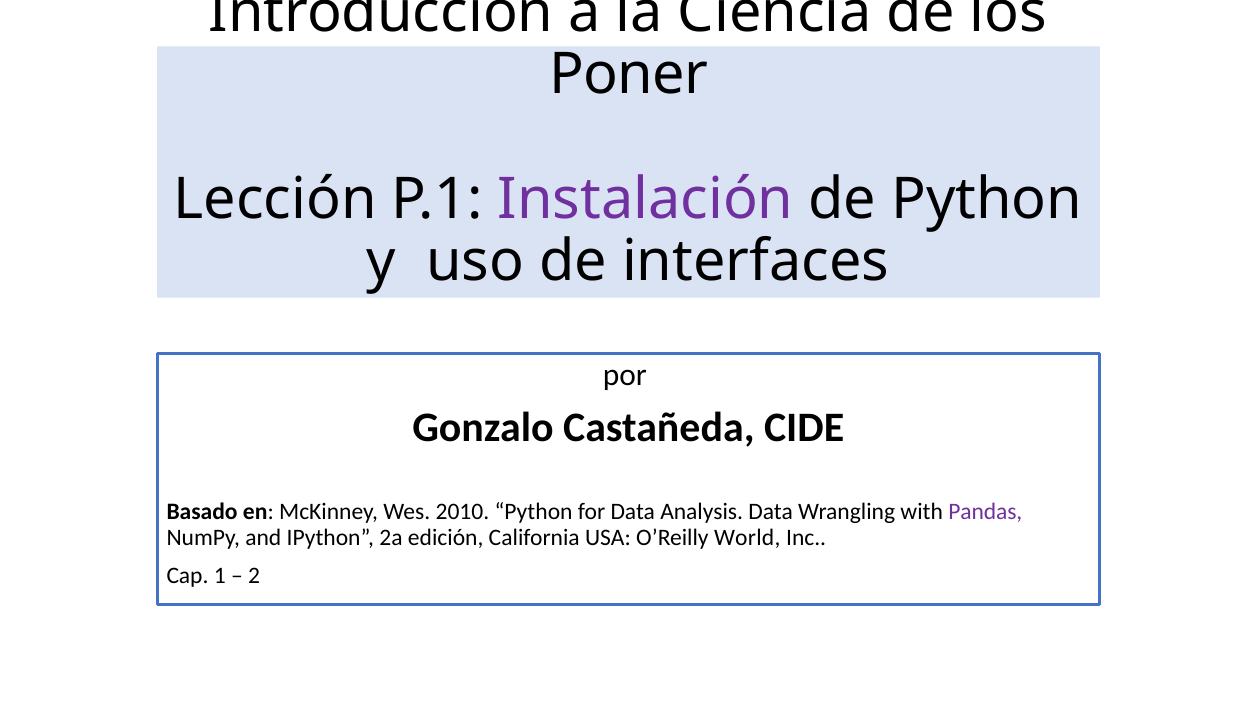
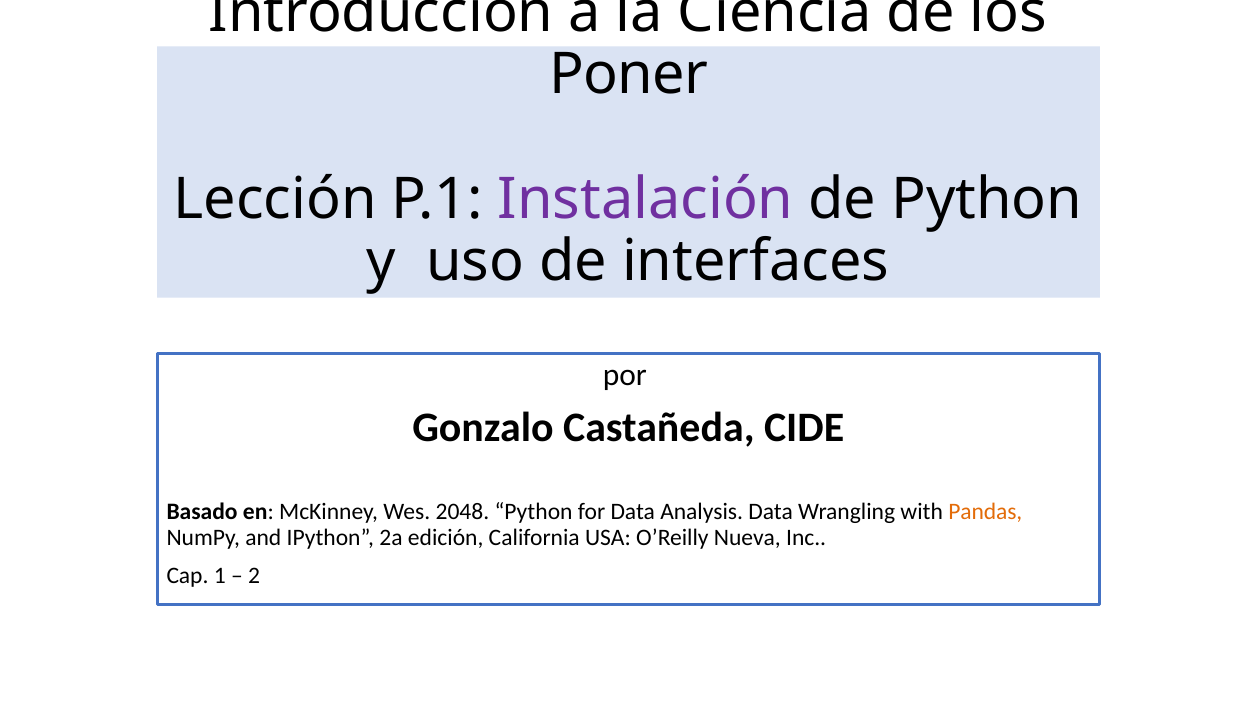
2010: 2010 -> 2048 (462, 512)
Pandas colour: purple -> orange (985, 512)
World: World -> Nueva (747, 537)
